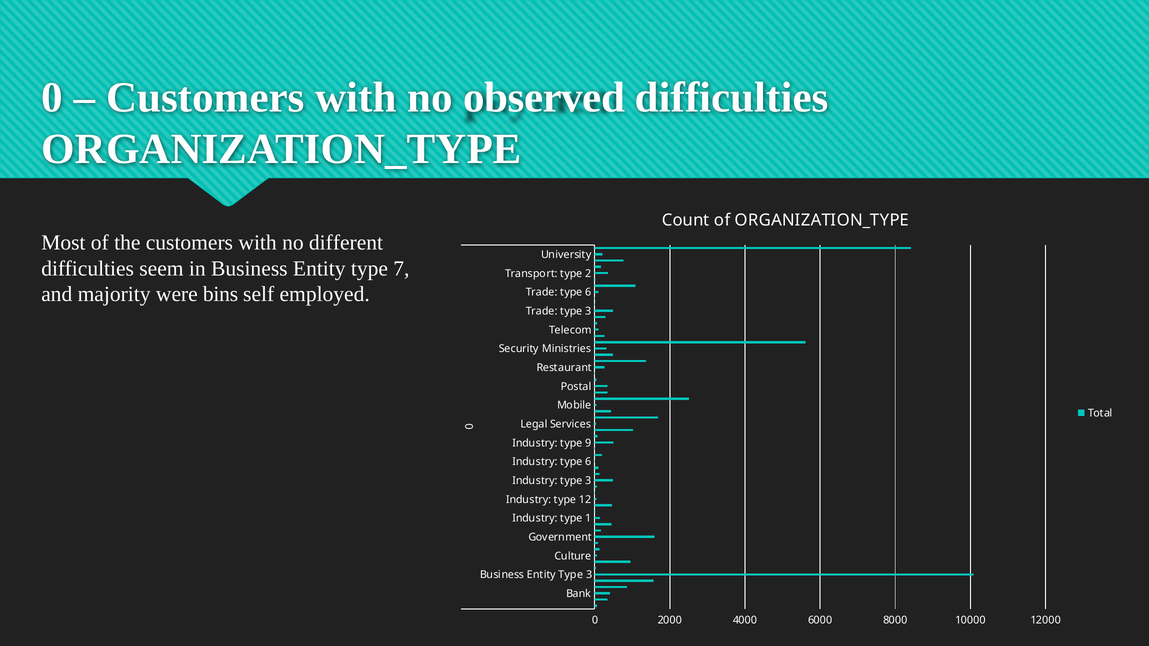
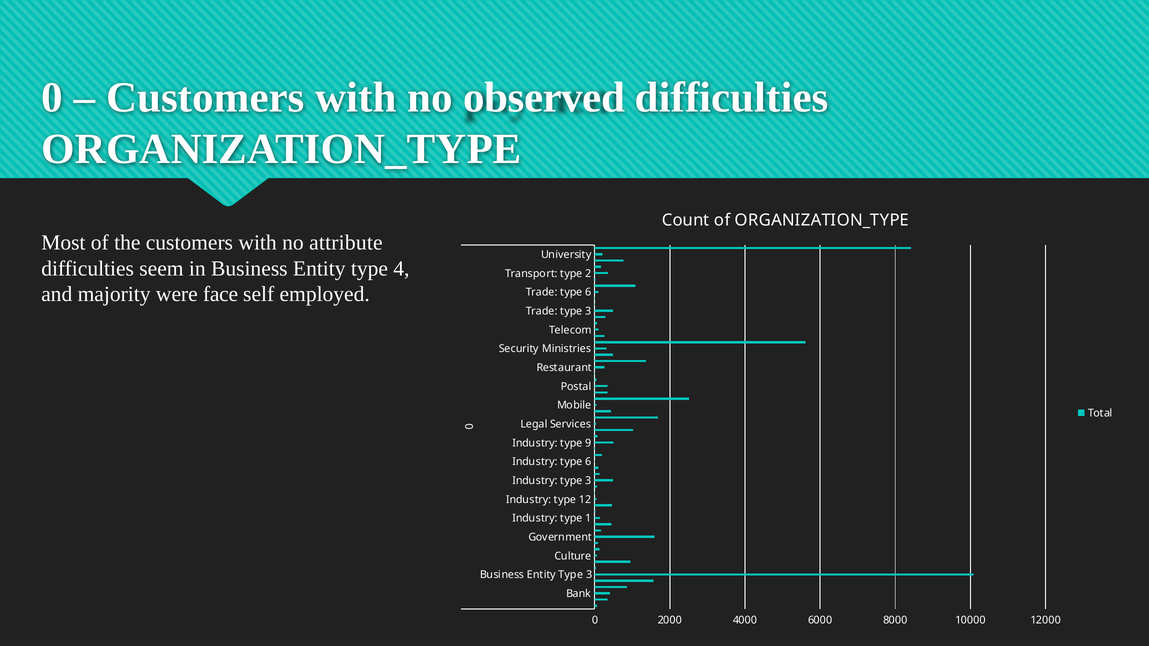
different: different -> attribute (346, 243)
7: 7 -> 4 (401, 269)
bins: bins -> face (221, 294)
